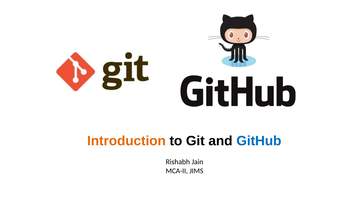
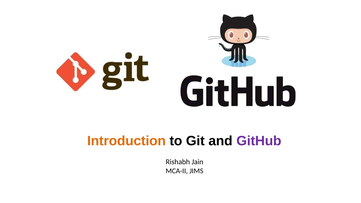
GitHub colour: blue -> purple (259, 141)
